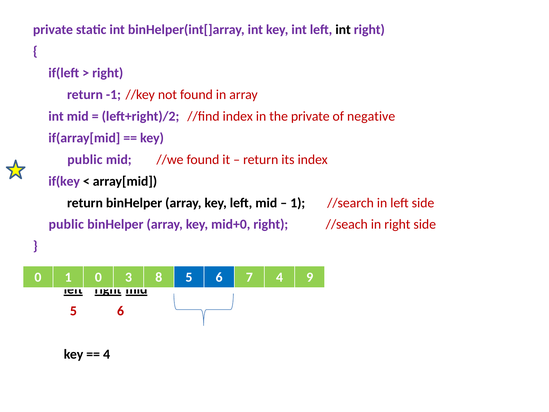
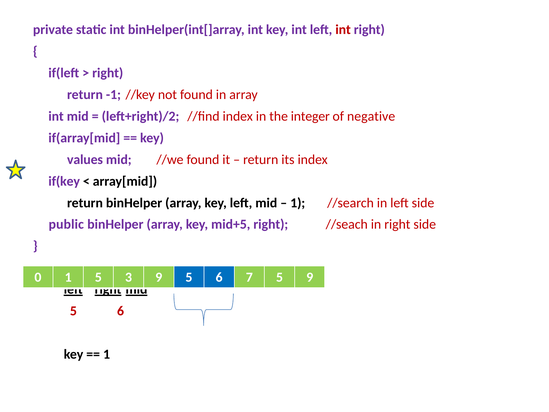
int colour: black -> red (343, 30)
the private: private -> integer (310, 116)
public: public -> values (85, 159)
mid+0: mid+0 -> mid+5 (231, 224)
1 0: 0 -> 5 (98, 277)
3 8: 8 -> 9 (159, 277)
7 4: 4 -> 5 (280, 277)
4: 4 -> 1 (107, 354)
